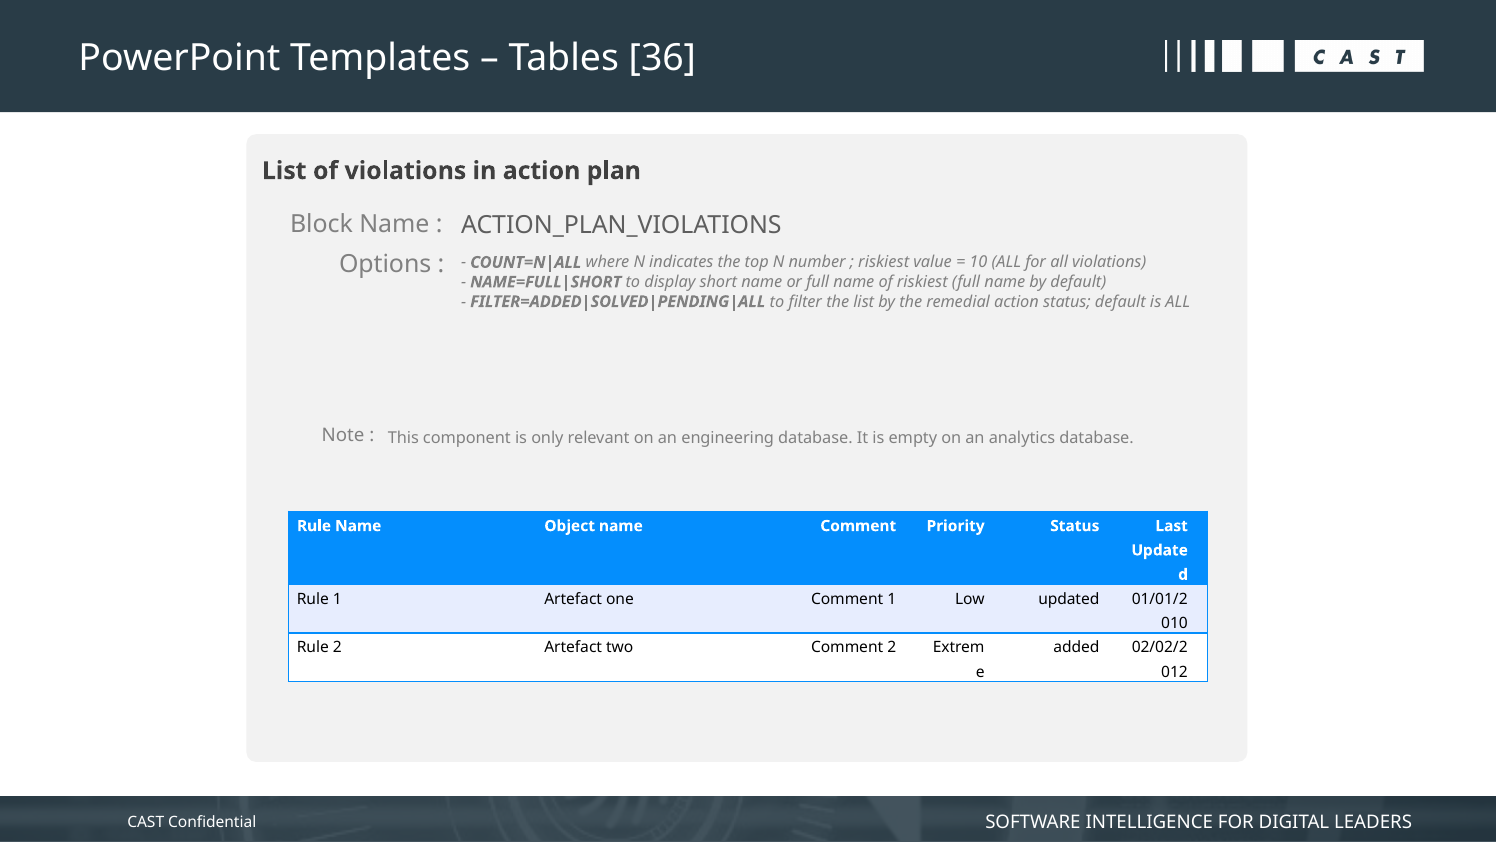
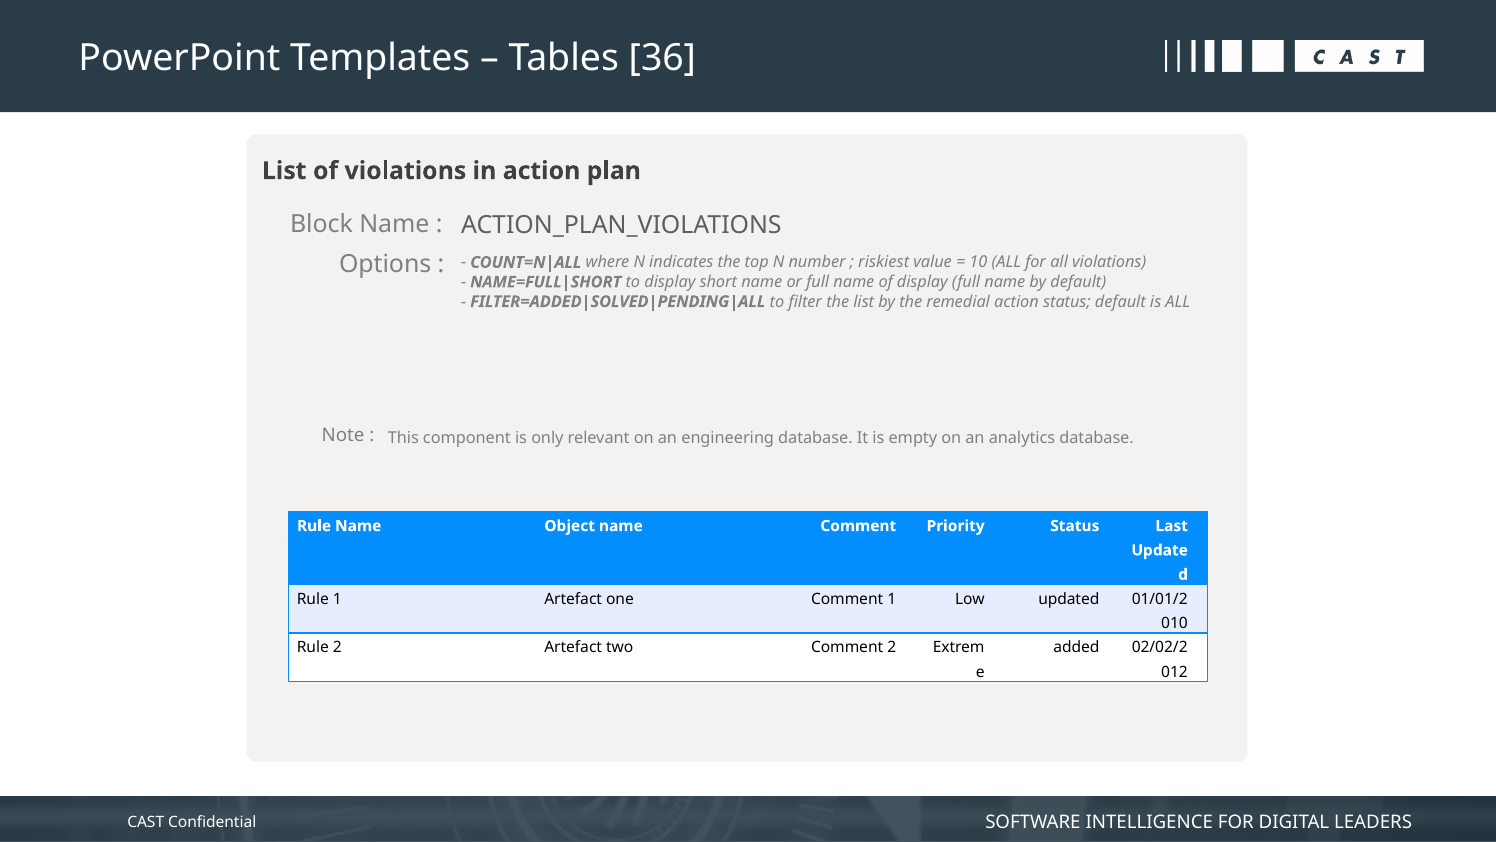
of riskiest: riskiest -> display (922, 282)
